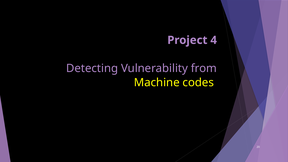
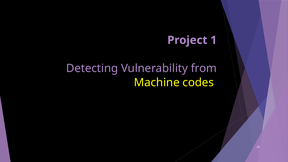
4: 4 -> 1 (214, 40)
